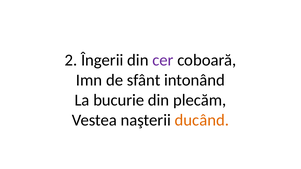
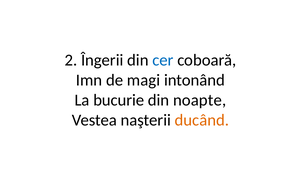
cer colour: purple -> blue (163, 60)
sfânt: sfânt -> magi (144, 80)
plecăm: plecăm -> noapte (200, 100)
